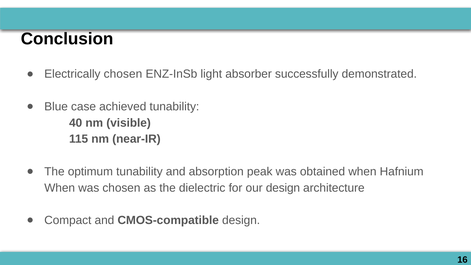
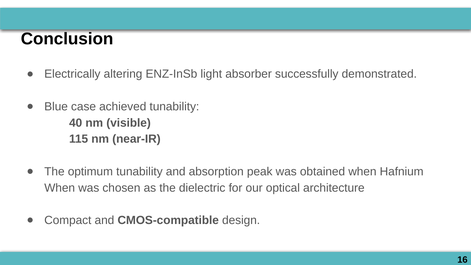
Electrically chosen: chosen -> altering (123, 74)
our design: design -> optical (283, 188)
